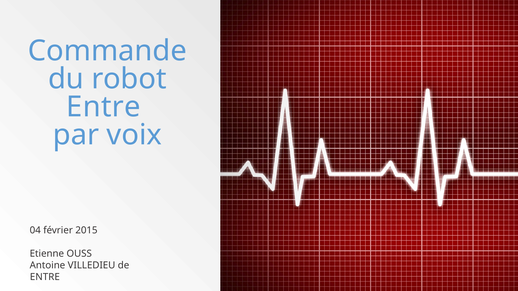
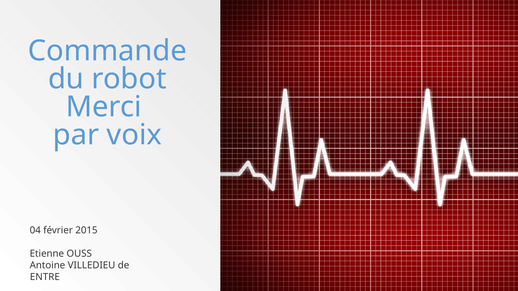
Entre: Entre -> Merci (104, 107)
